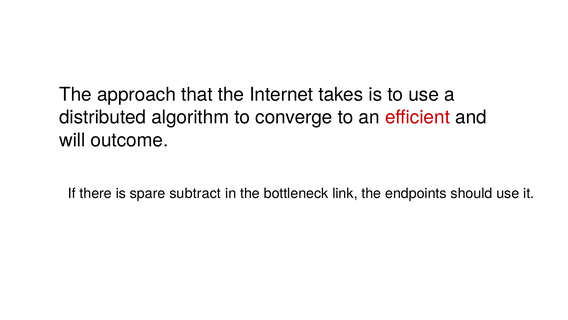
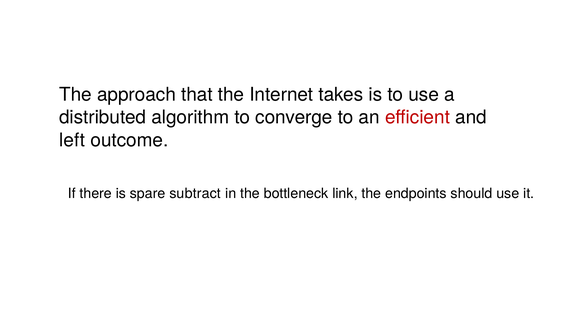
will: will -> left (72, 140)
